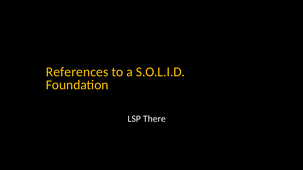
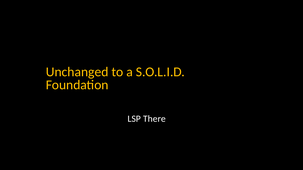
References: References -> Unchanged (77, 72)
